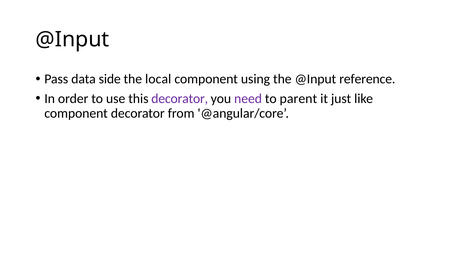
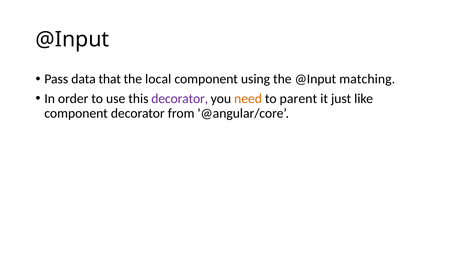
side: side -> that (110, 79)
reference: reference -> matching (367, 79)
need colour: purple -> orange (248, 99)
